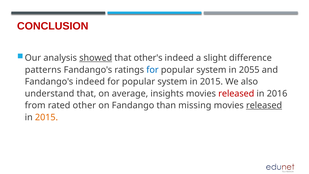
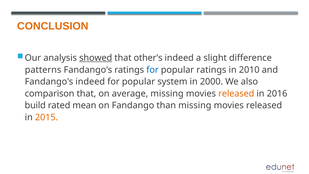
CONCLUSION colour: red -> orange (53, 26)
system: system -> ratings (211, 70)
2055: 2055 -> 2010 (249, 70)
2015: 2015 -> 2000 (211, 82)
understand: understand -> comparison (50, 93)
average insights: insights -> missing (167, 93)
released colour: red -> orange (236, 93)
from: from -> build (35, 105)
other: other -> mean (84, 105)
released underline: present -> none (264, 105)
